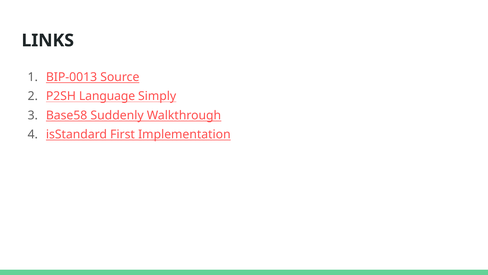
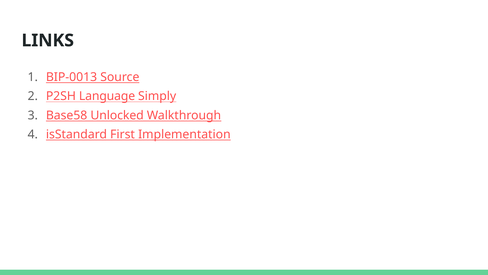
Suddenly: Suddenly -> Unlocked (117, 115)
